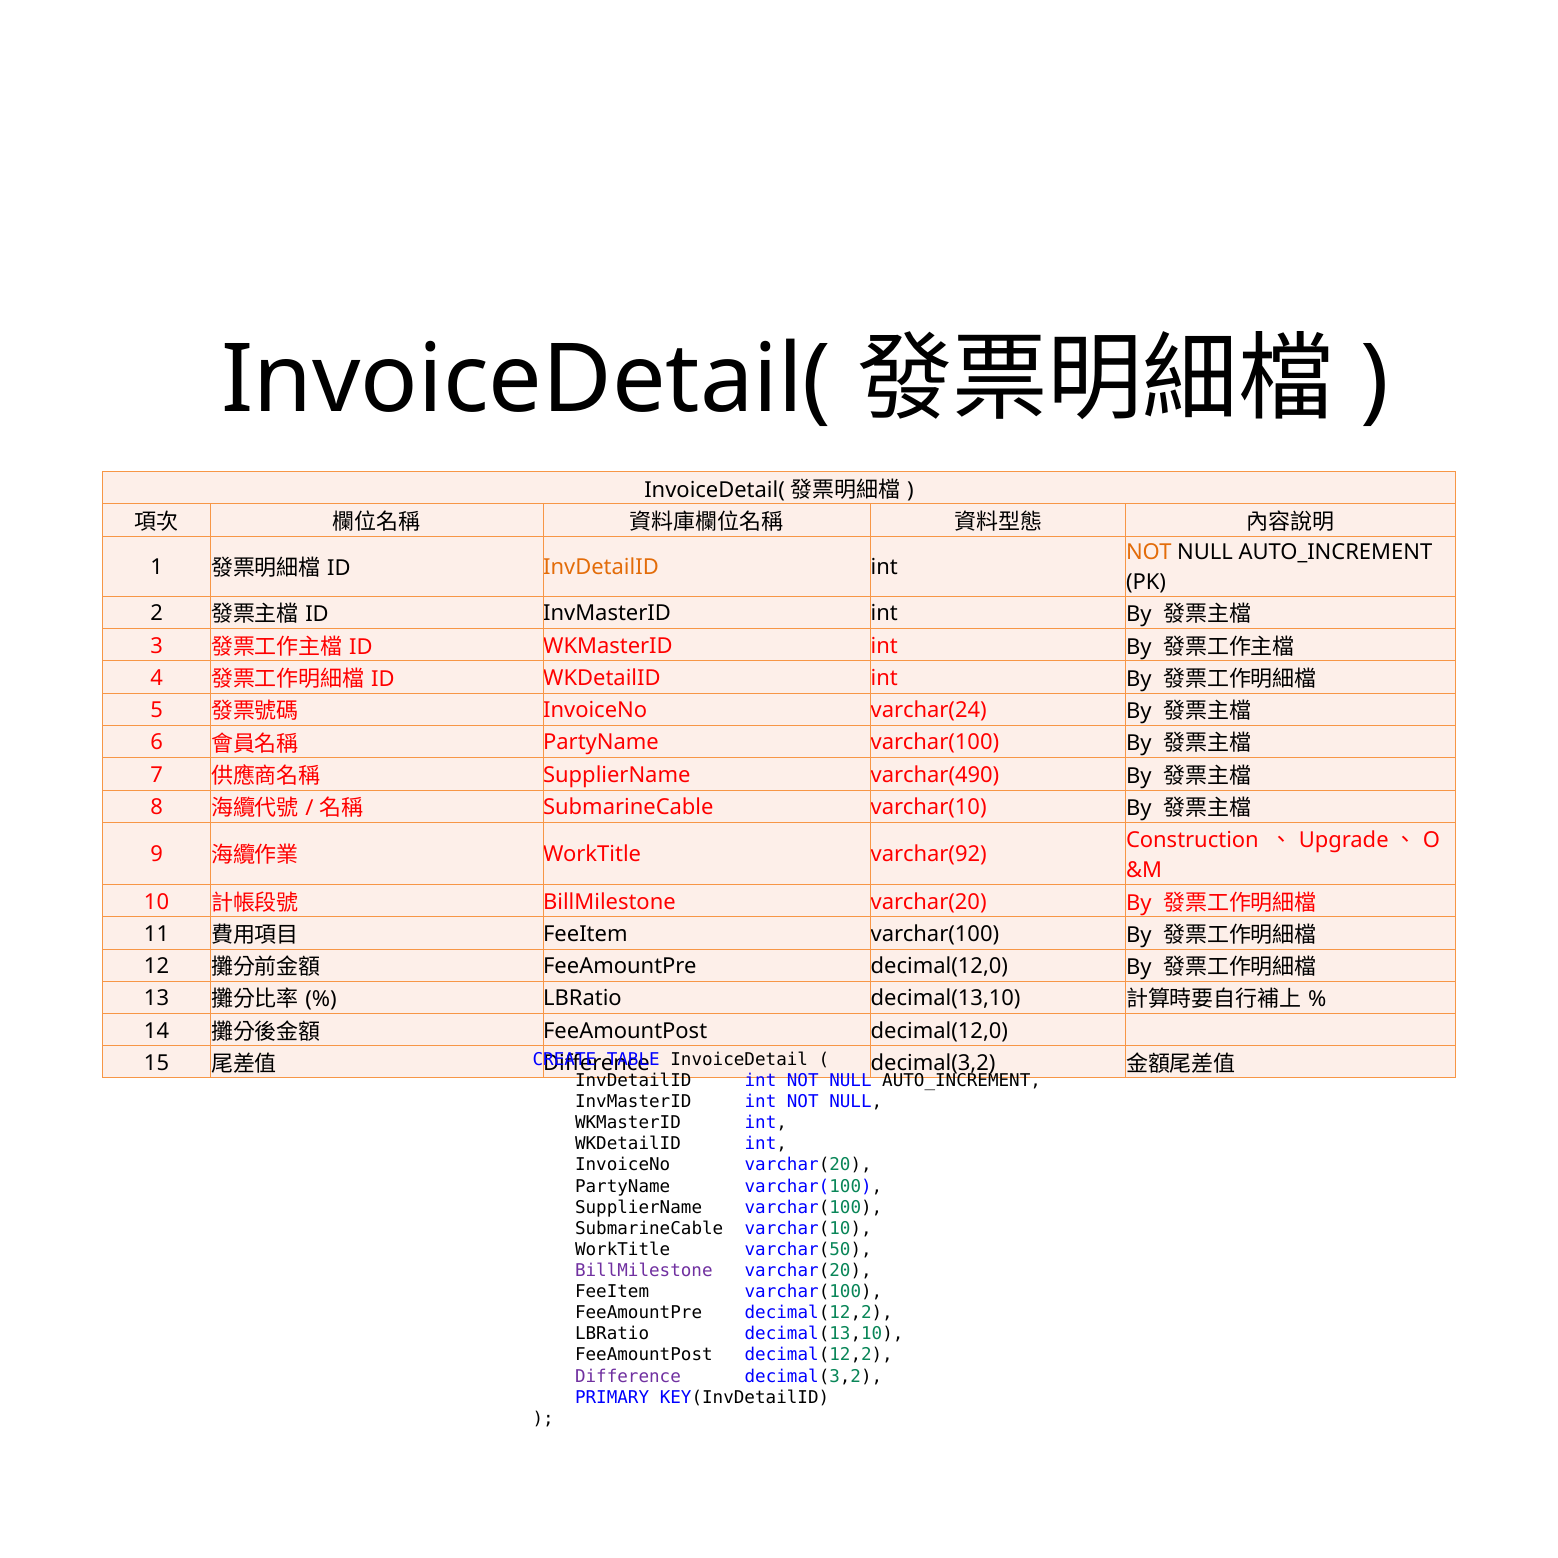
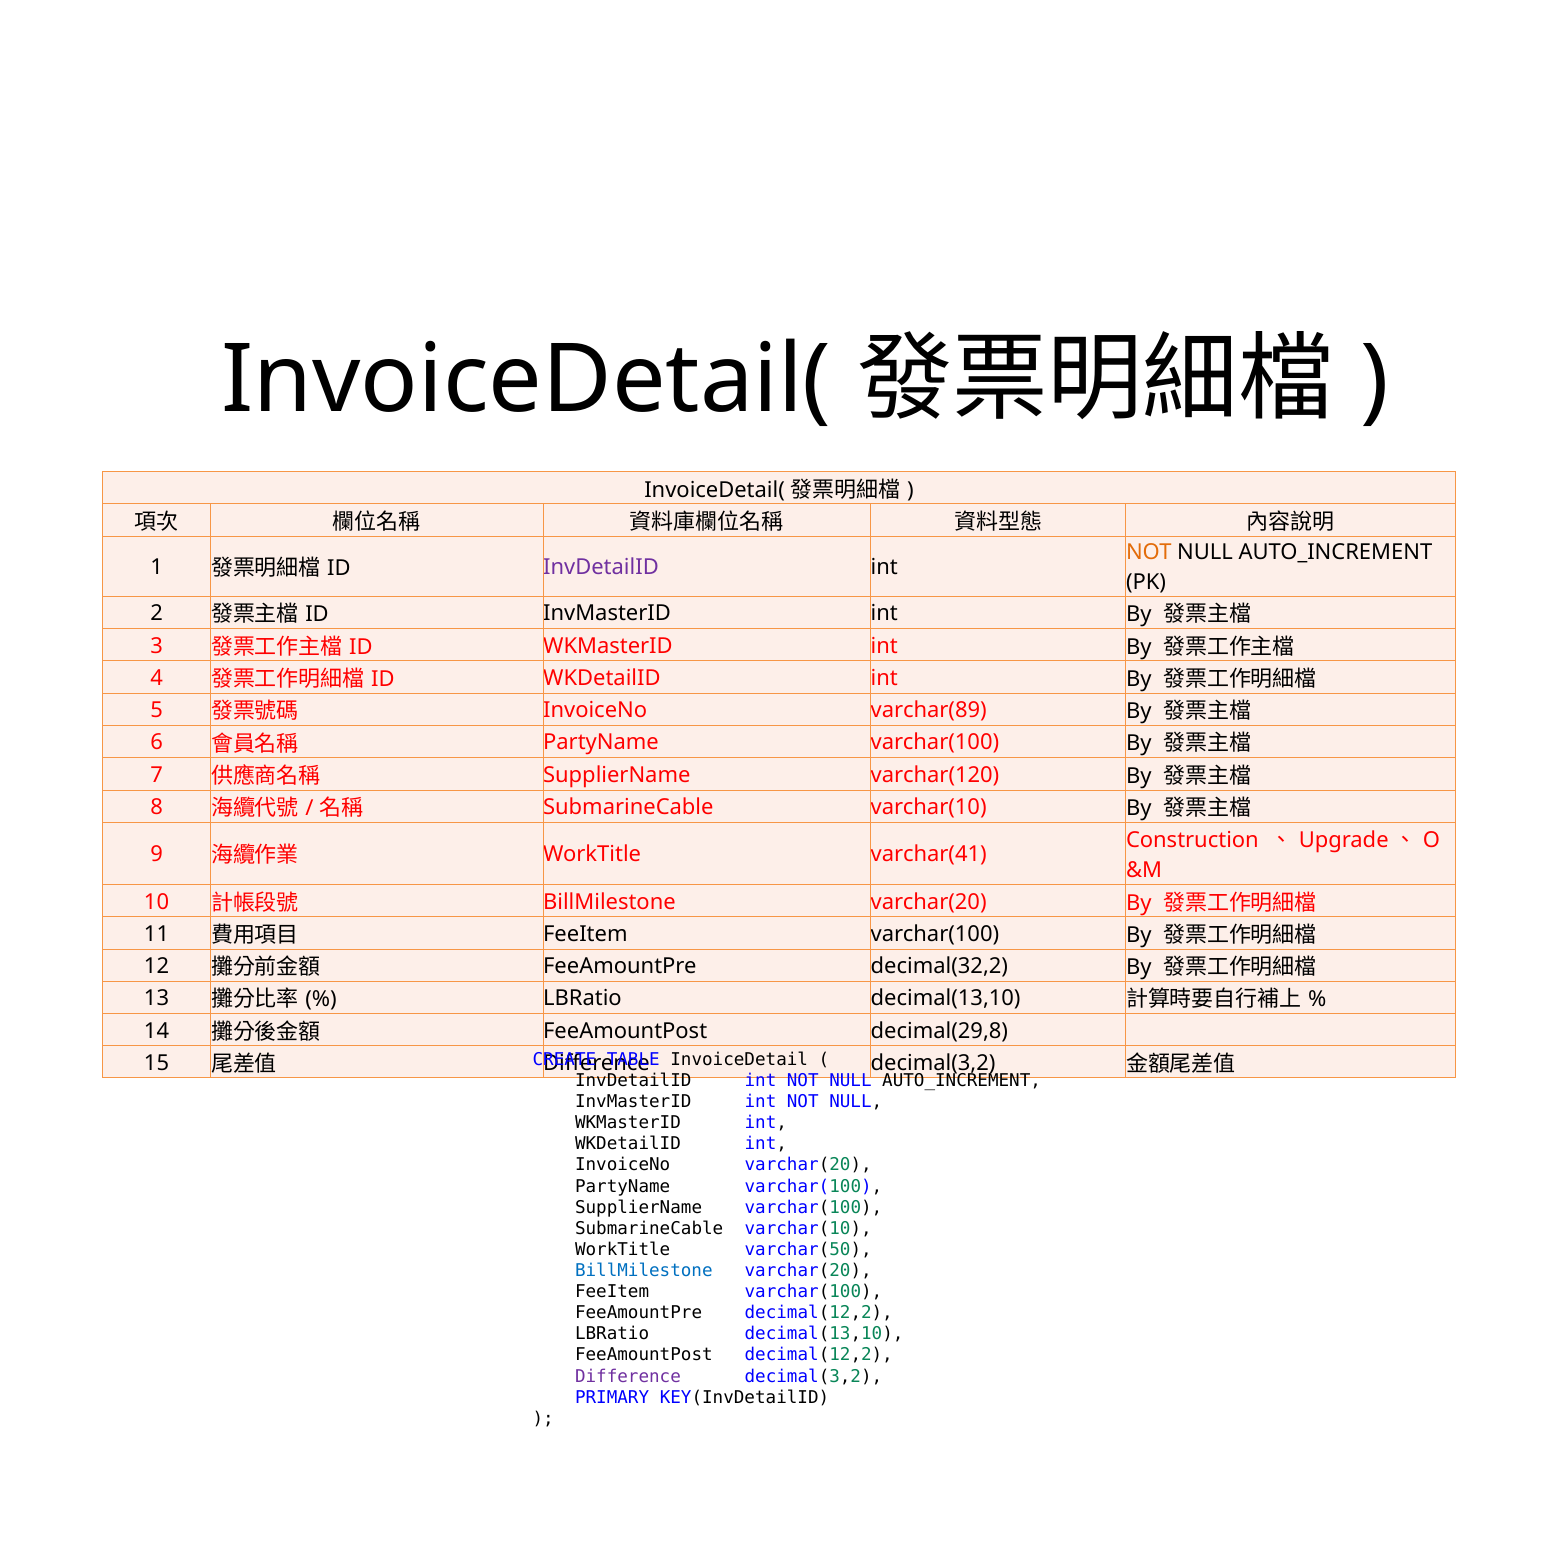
InvDetailID colour: orange -> purple (601, 567)
varchar(24: varchar(24 -> varchar(89 (929, 710)
varchar(490: varchar(490 -> varchar(120 (935, 775)
varchar(92: varchar(92 -> varchar(41 (929, 855)
FeeAmountPre decimal(12,0: decimal(12,0 -> decimal(32,2 (939, 966)
FeeAmountPost decimal(12,0: decimal(12,0 -> decimal(29,8 (939, 1031)
BillMilestone colour: purple -> blue (644, 1271)
